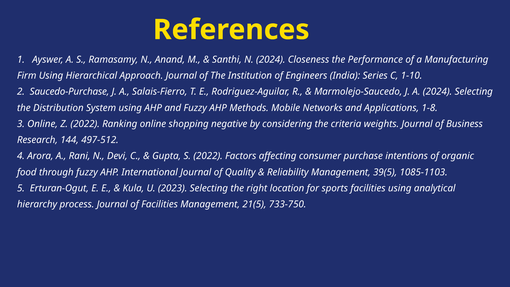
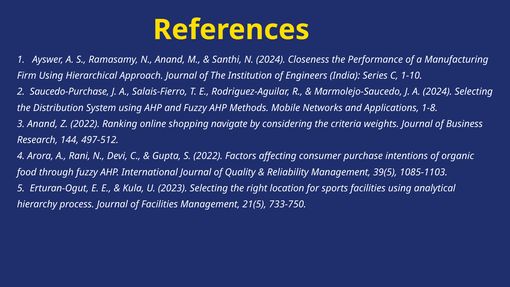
3 Online: Online -> Anand (43, 124)
negative: negative -> navigate (229, 124)
